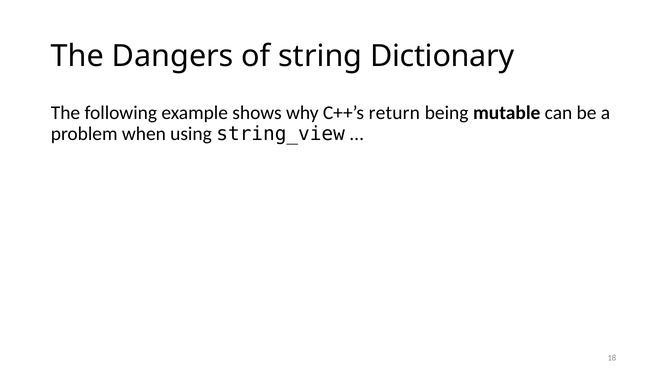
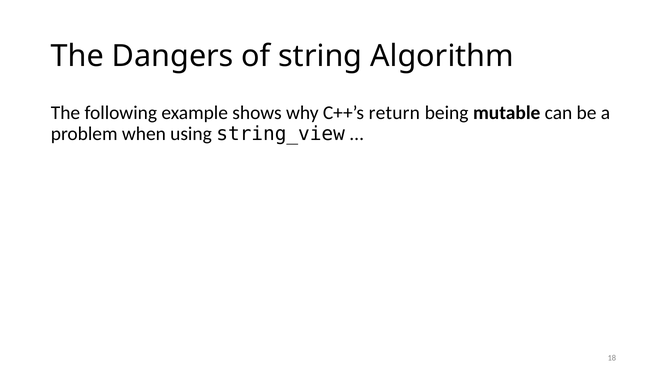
Dictionary: Dictionary -> Algorithm (442, 56)
